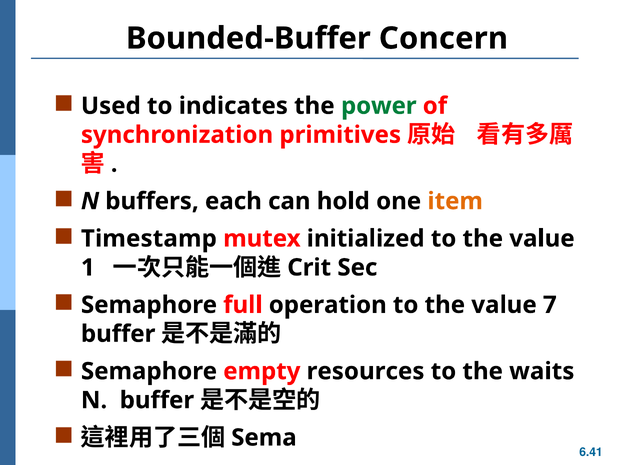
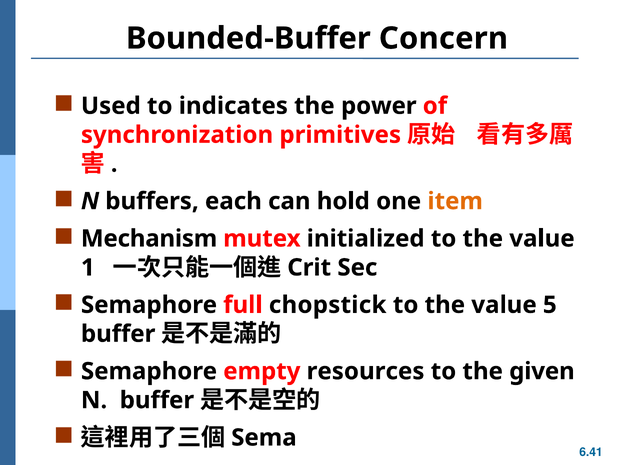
power colour: green -> black (379, 106)
Timestamp: Timestamp -> Mechanism (149, 239)
operation: operation -> chopstick (328, 305)
7: 7 -> 5 (550, 305)
waits: waits -> given (542, 371)
